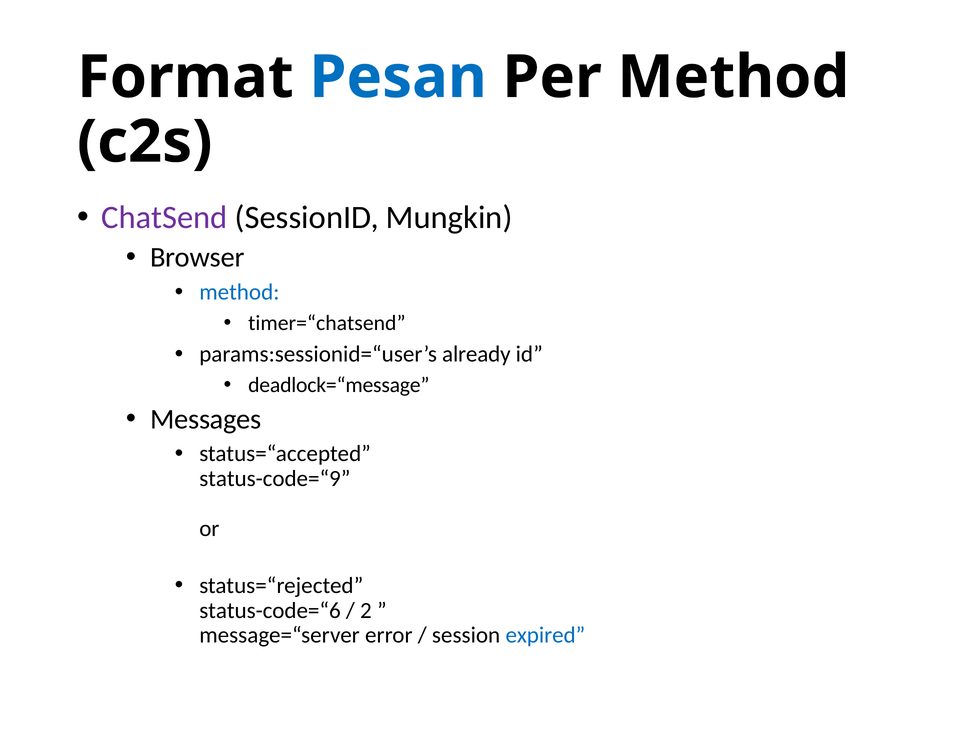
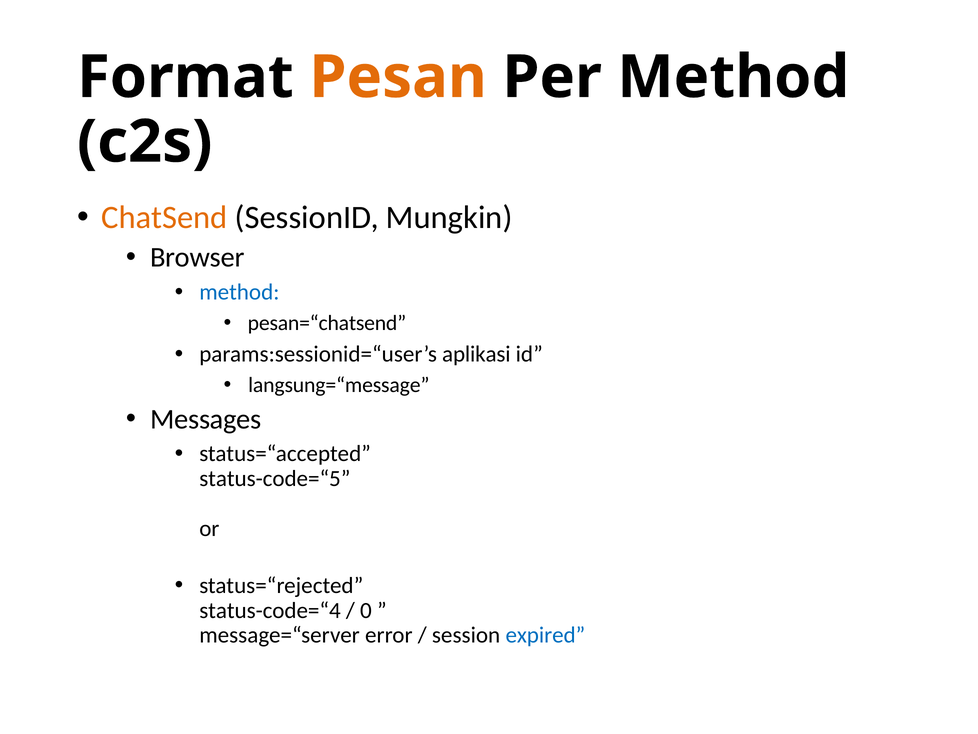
Pesan colour: blue -> orange (398, 77)
ChatSend colour: purple -> orange (165, 218)
timer=“chatsend: timer=“chatsend -> pesan=“chatsend (327, 323)
already: already -> aplikasi (476, 354)
deadlock=“message: deadlock=“message -> langsung=“message (339, 385)
status-code=“9: status-code=“9 -> status-code=“5 (275, 478)
status-code=“6: status-code=“6 -> status-code=“4 (270, 610)
2: 2 -> 0 (366, 610)
